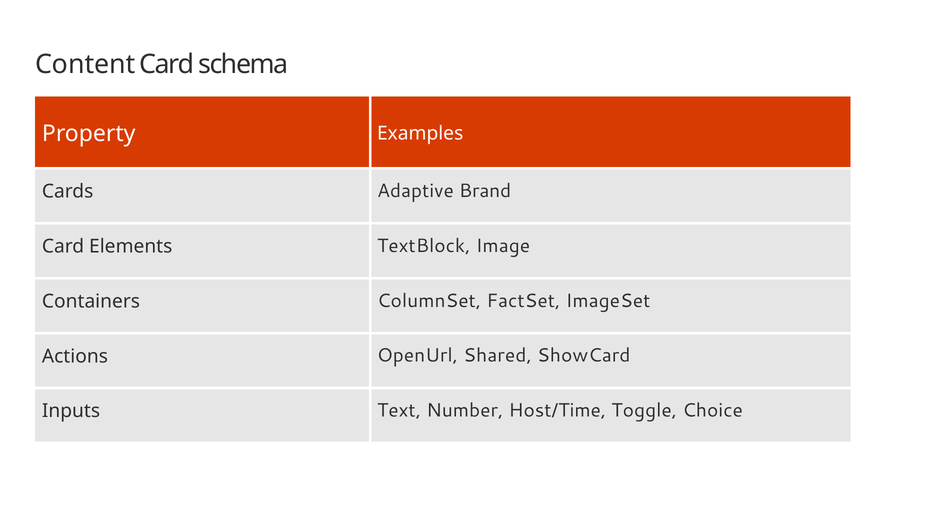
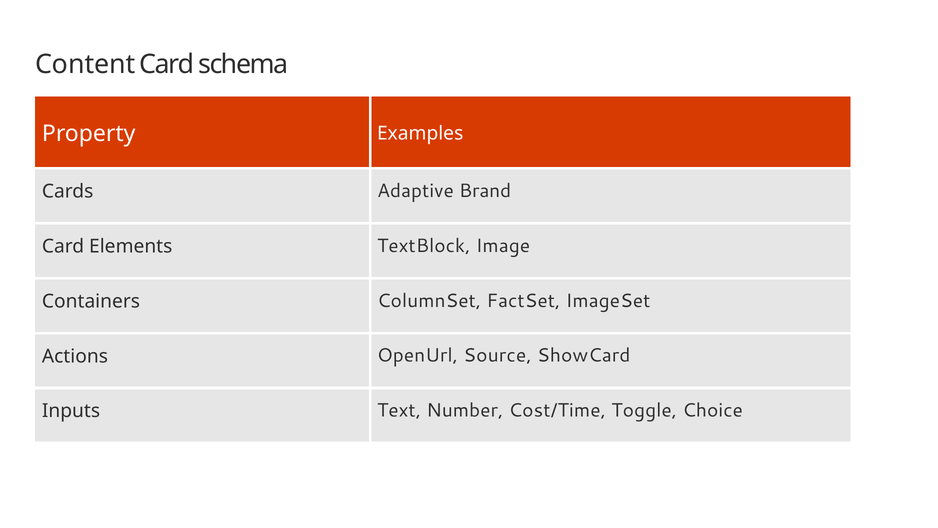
Shared: Shared -> Source (498, 355)
Host/Time: Host/Time -> Cost/Time (557, 410)
